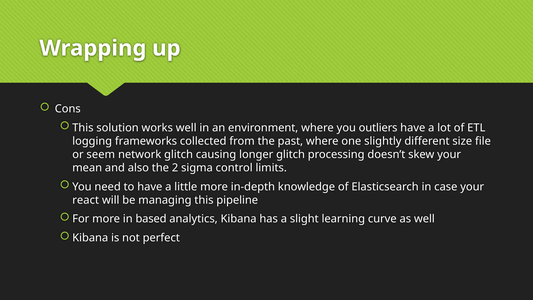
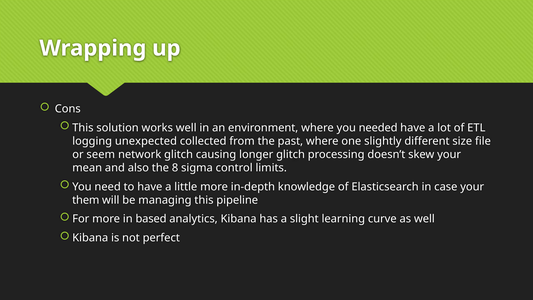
outliers: outliers -> needed (378, 128)
frameworks: frameworks -> unexpected (146, 141)
2: 2 -> 8 (175, 168)
react: react -> them (86, 200)
